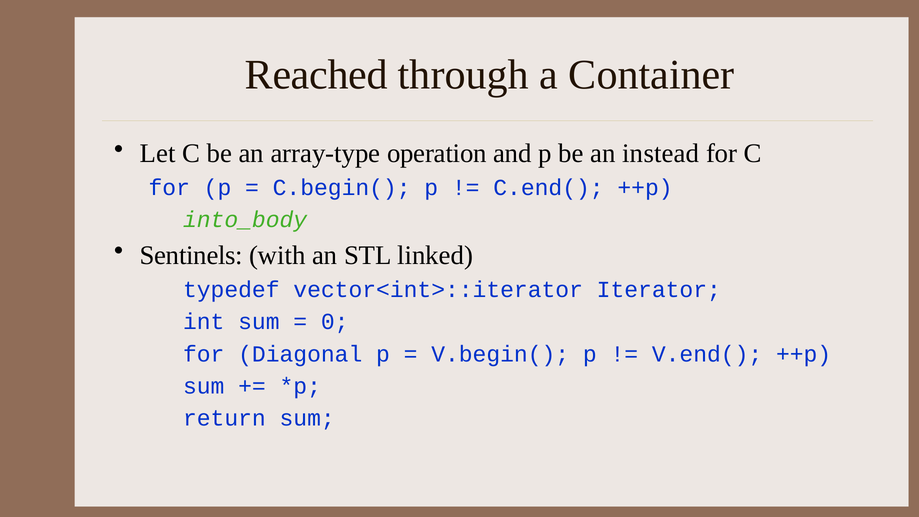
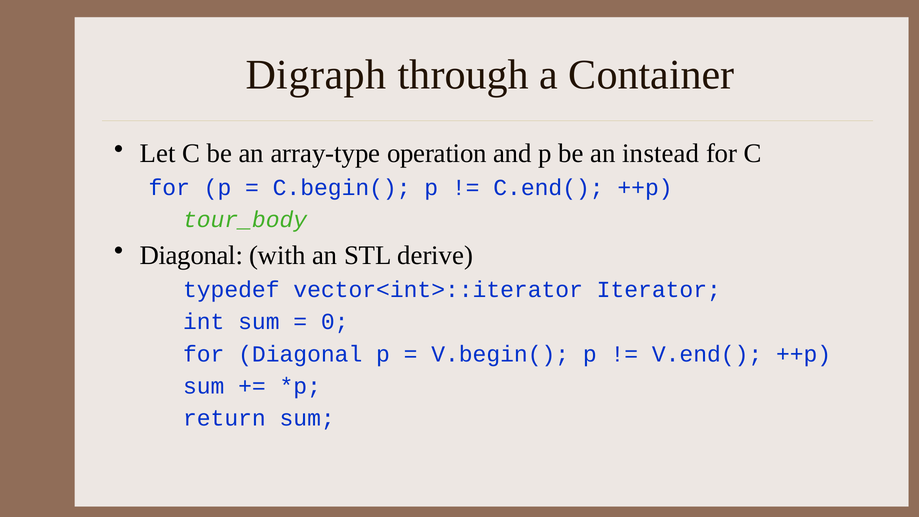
Reached: Reached -> Digraph (316, 75)
into_body: into_body -> tour_body (245, 220)
Sentinels: Sentinels -> Diagonal (191, 255)
linked: linked -> derive (435, 255)
